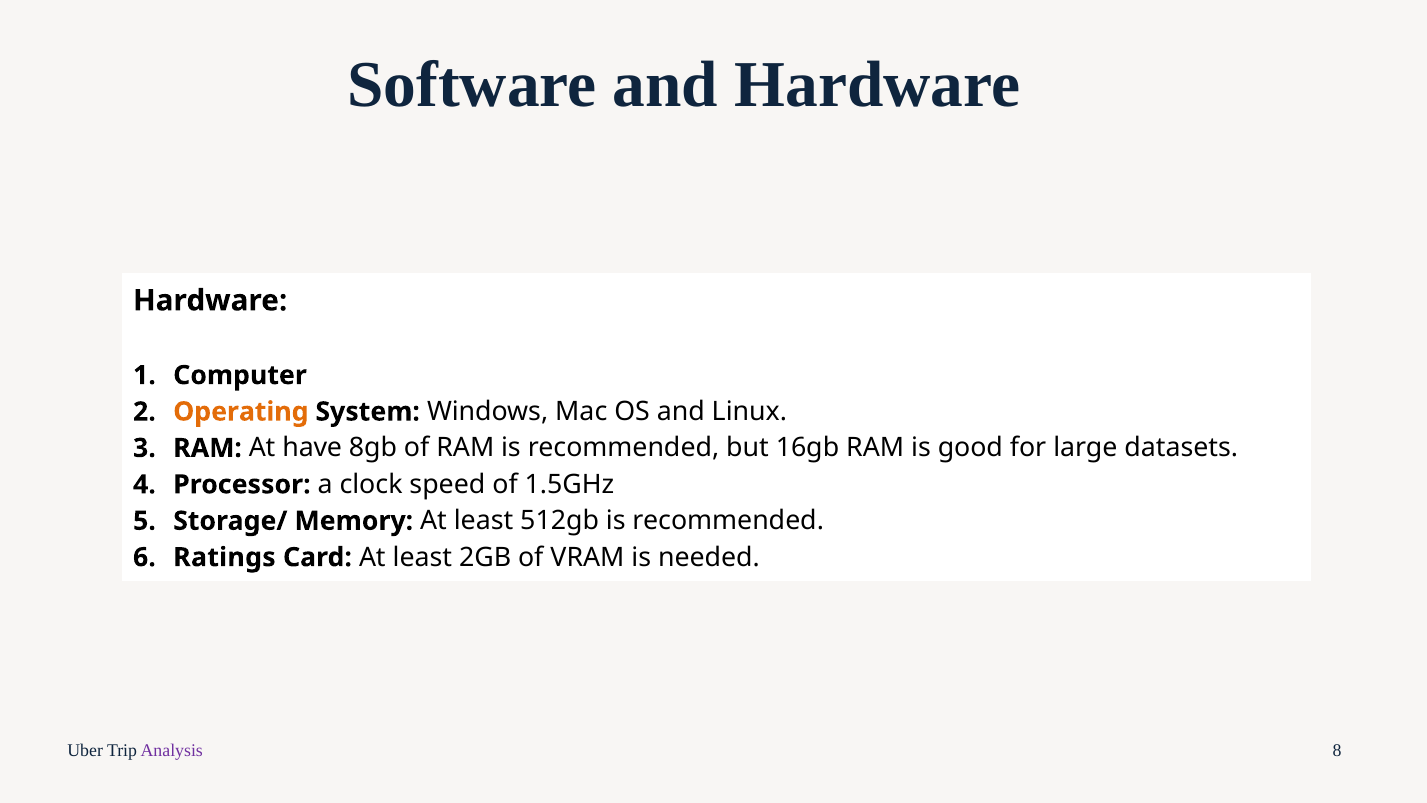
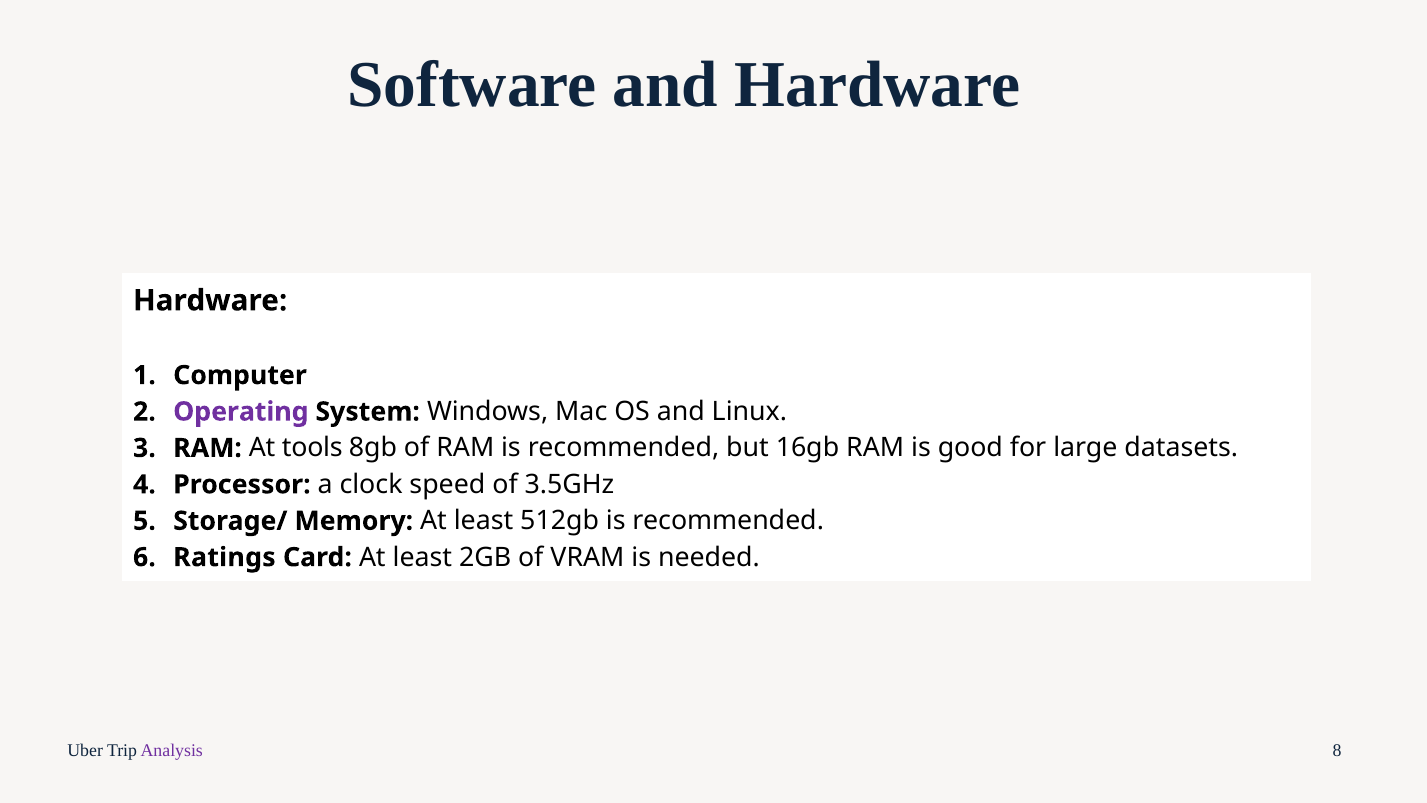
Operating colour: orange -> purple (241, 412)
have: have -> tools (312, 448)
1.5GHz: 1.5GHz -> 3.5GHz (569, 484)
